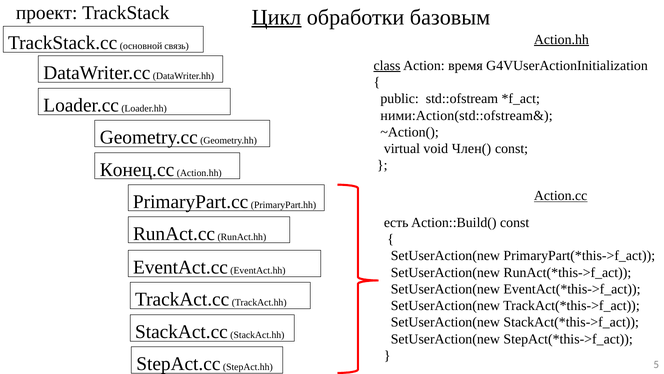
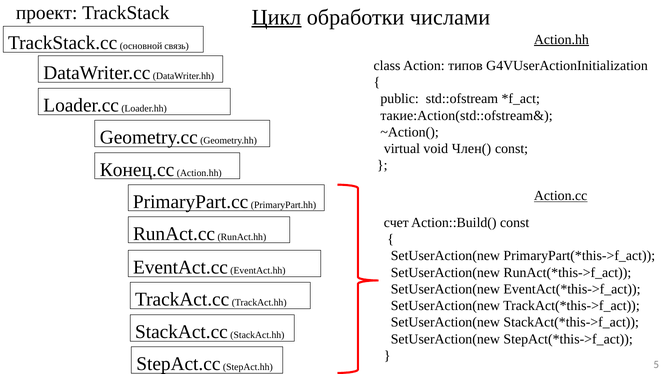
базовым: базовым -> числами (450, 17)
class underline: present -> none (387, 65)
время: время -> типов (465, 65)
ними:Action(std::ofstream&: ними:Action(std::ofstream& -> такие:Action(std::ofstream& (467, 115)
есть: есть -> счет (396, 222)
